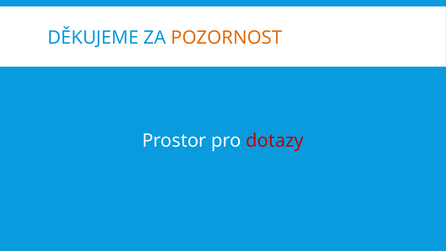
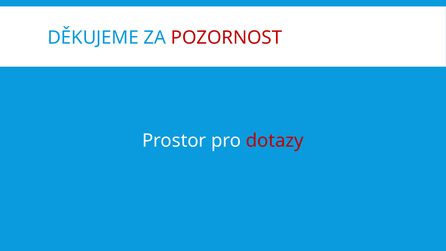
POZORNOST colour: orange -> red (226, 38)
